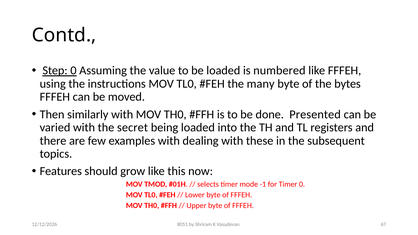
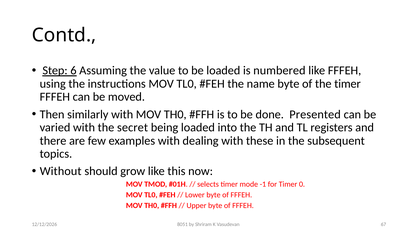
Step 0: 0 -> 6 (73, 71)
many: many -> name (261, 84)
the bytes: bytes -> timer (348, 84)
Features: Features -> Without (61, 171)
